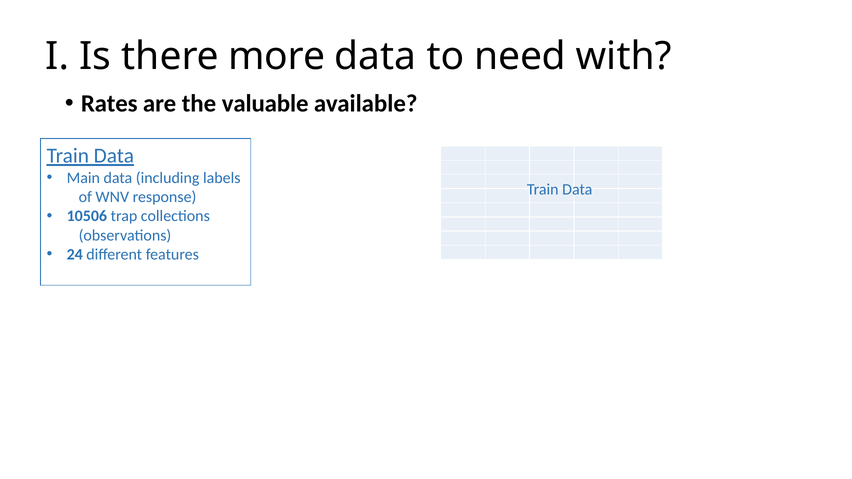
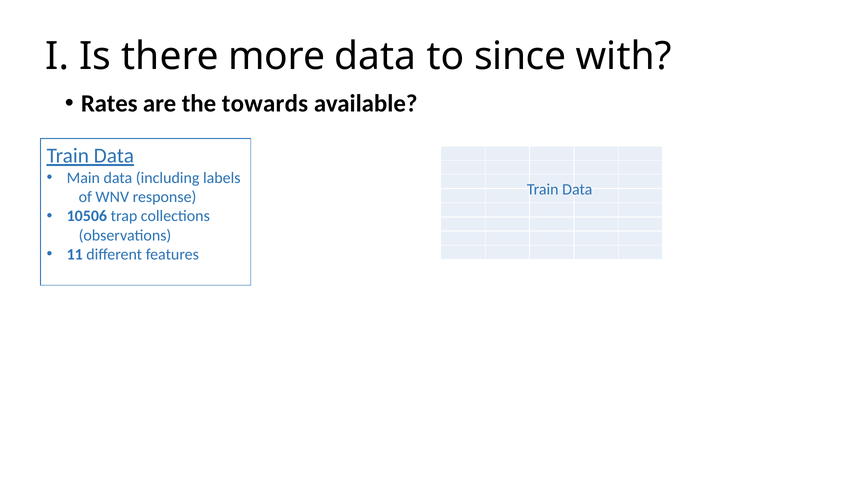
need: need -> since (520, 56)
valuable: valuable -> towards (265, 103)
24: 24 -> 11 (75, 255)
